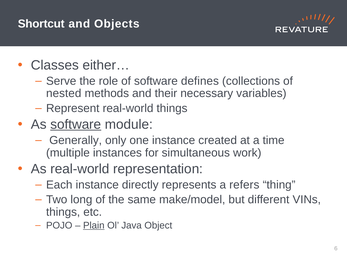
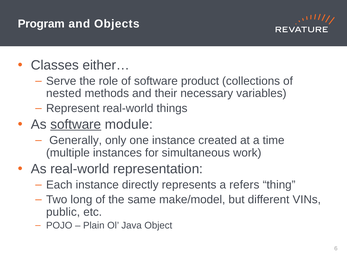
Shortcut: Shortcut -> Program (41, 24)
defines: defines -> product (200, 81)
things: things -> public (63, 212)
Plain underline: present -> none (94, 226)
